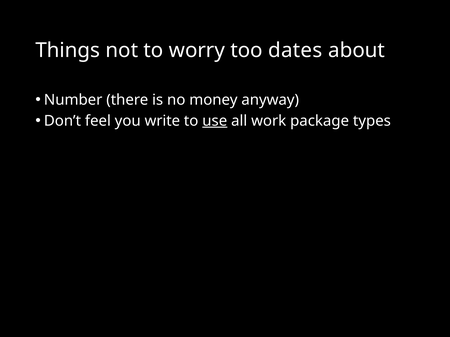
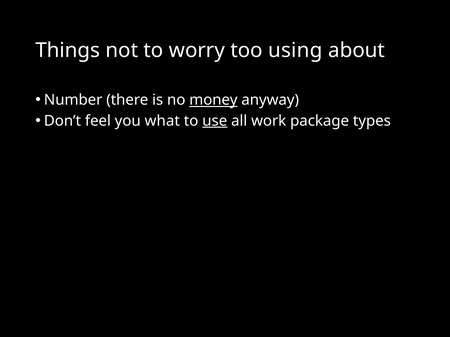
dates: dates -> using (295, 50)
money underline: none -> present (213, 100)
write: write -> what (162, 121)
